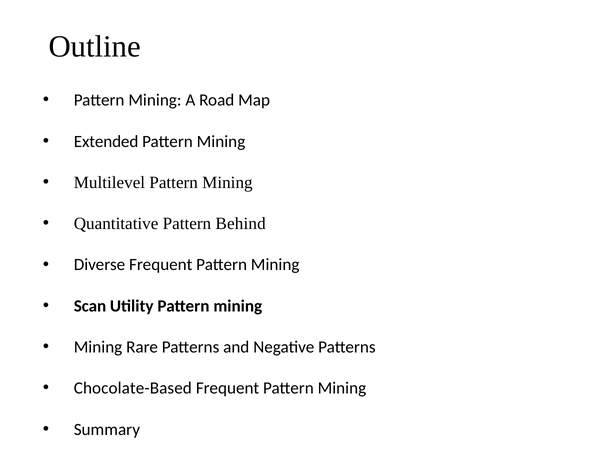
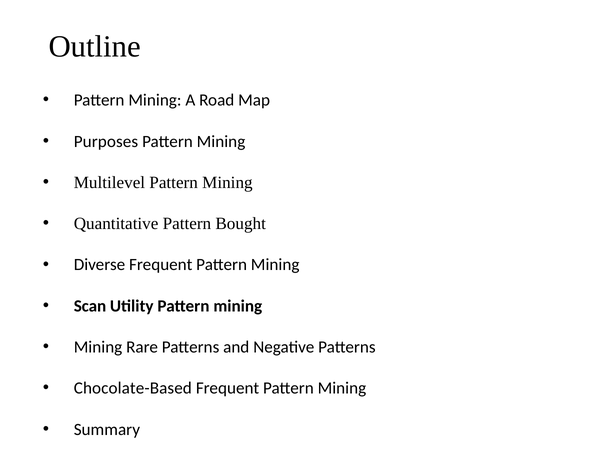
Extended: Extended -> Purposes (106, 141)
Behind: Behind -> Bought (241, 224)
